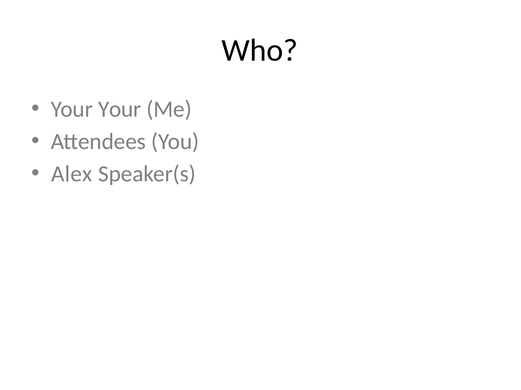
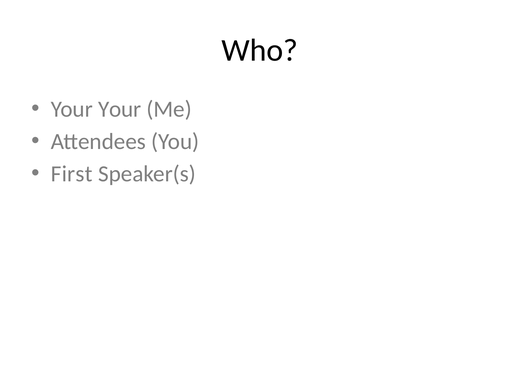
Alex: Alex -> First (72, 174)
